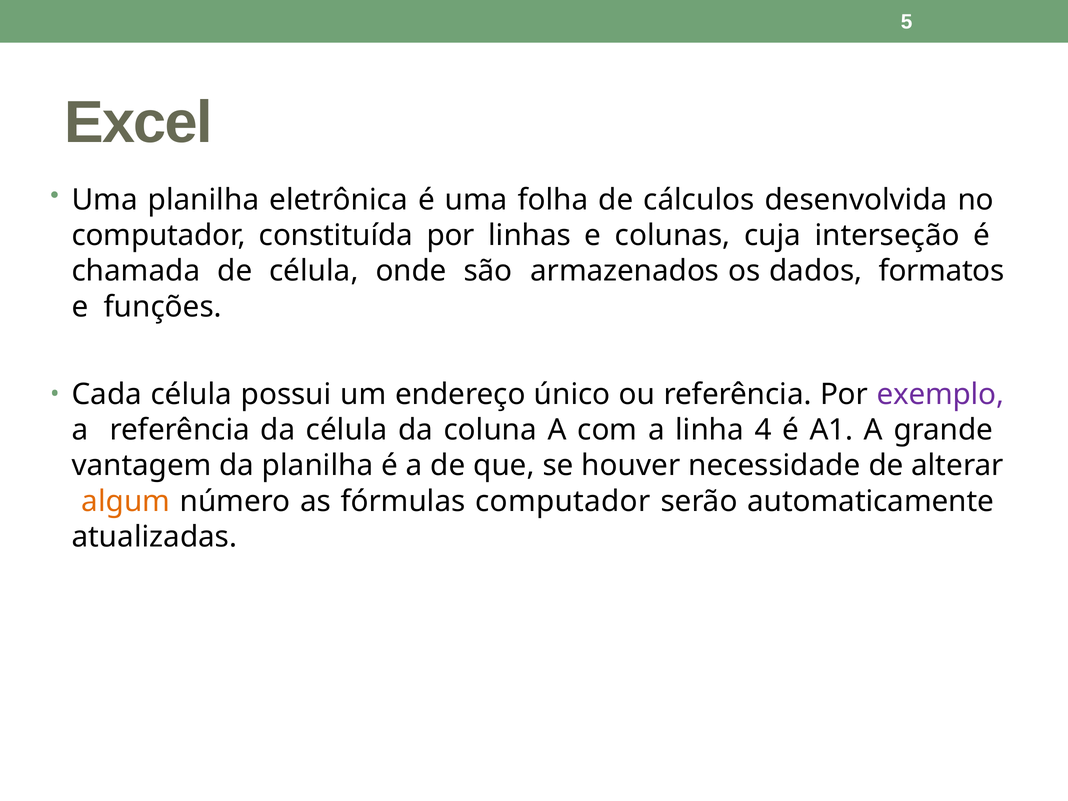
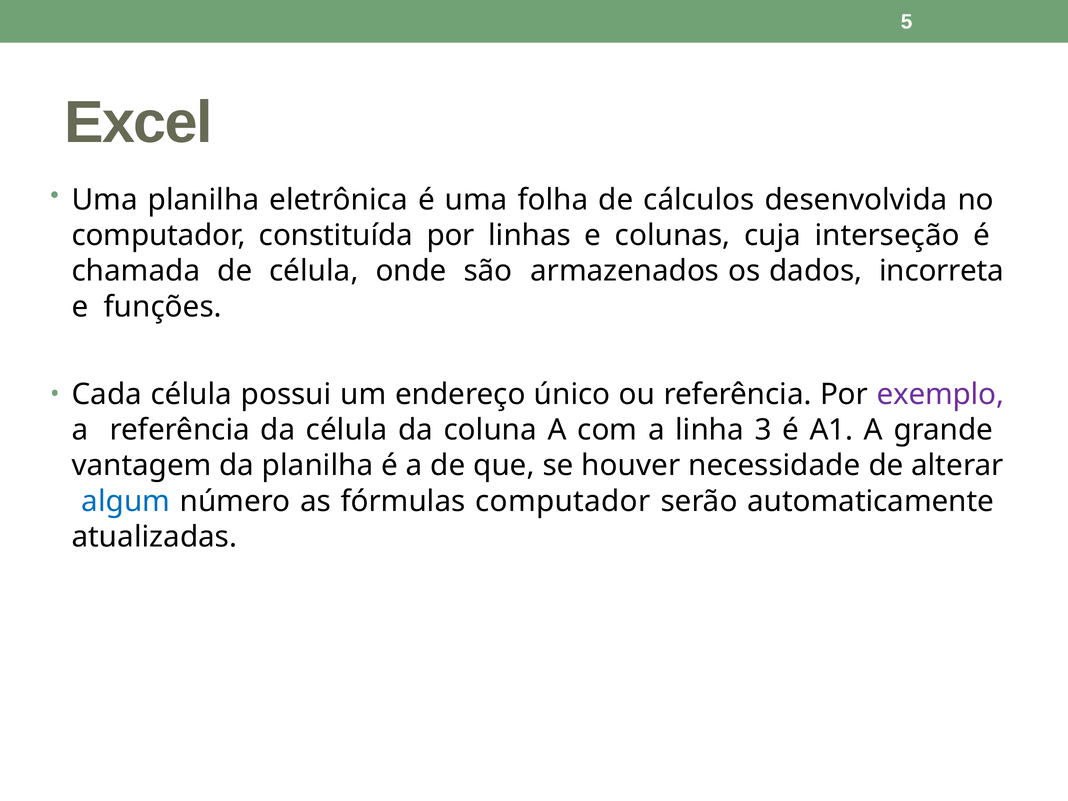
formatos: formatos -> incorreta (942, 271)
4: 4 -> 3 (763, 430)
algum colour: orange -> blue (126, 501)
